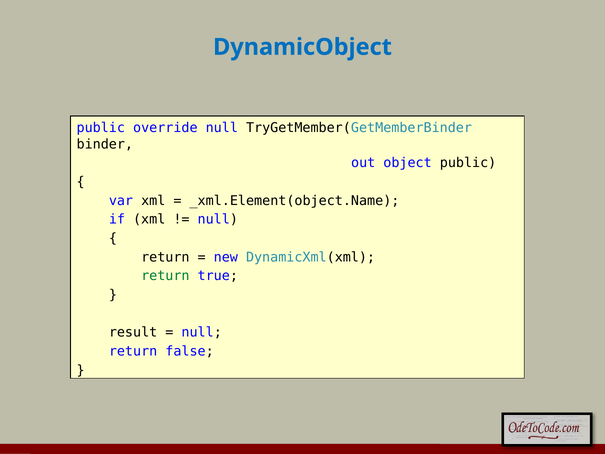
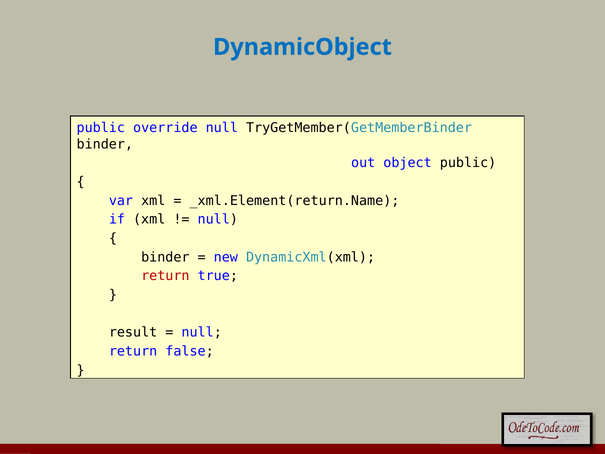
_xml.Element(object.Name: _xml.Element(object.Name -> _xml.Element(return.Name (294, 201)
return: return -> binder (165, 257)
return colour: green -> red (165, 276)
